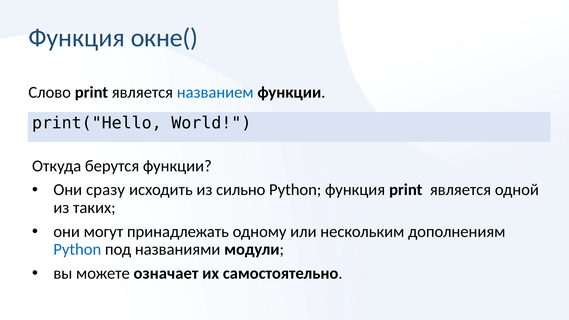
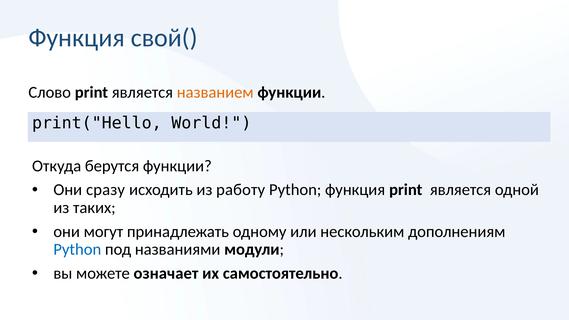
окне(: окне( -> свой( (164, 38)
названием colour: blue -> orange (215, 92)
сильно: сильно -> работу (241, 190)
